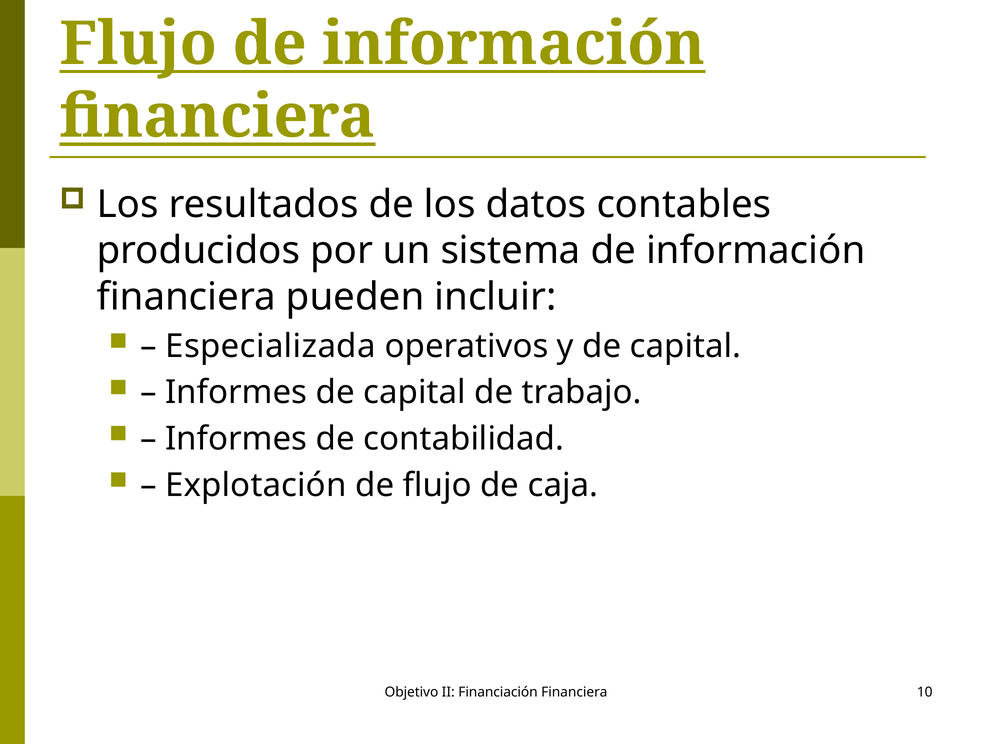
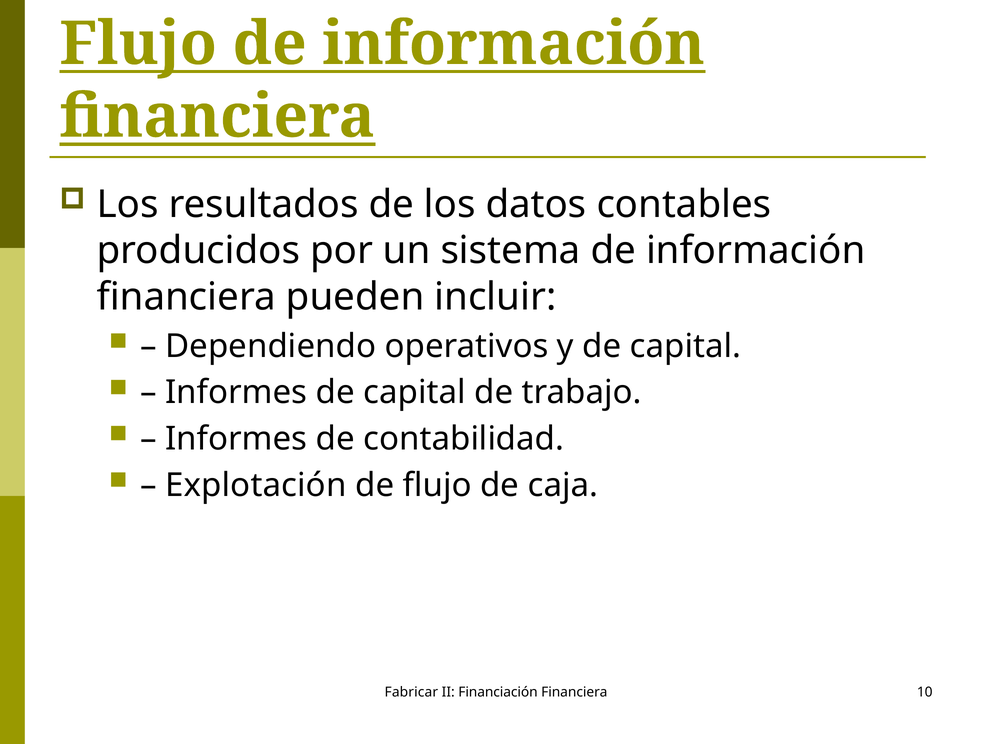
Especializada: Especializada -> Dependiendo (271, 346)
Objetivo: Objetivo -> Fabricar (411, 692)
